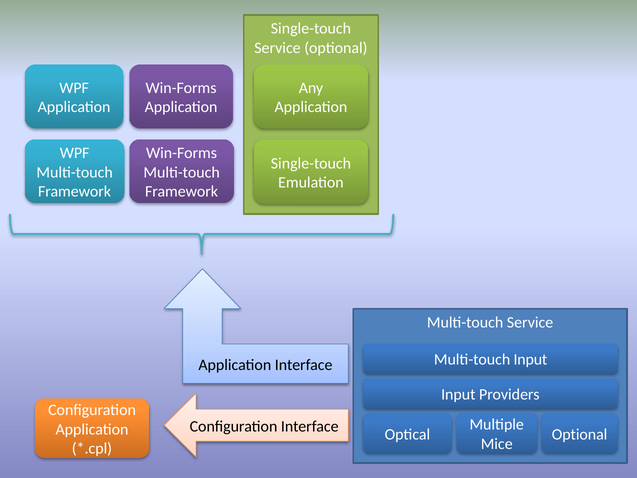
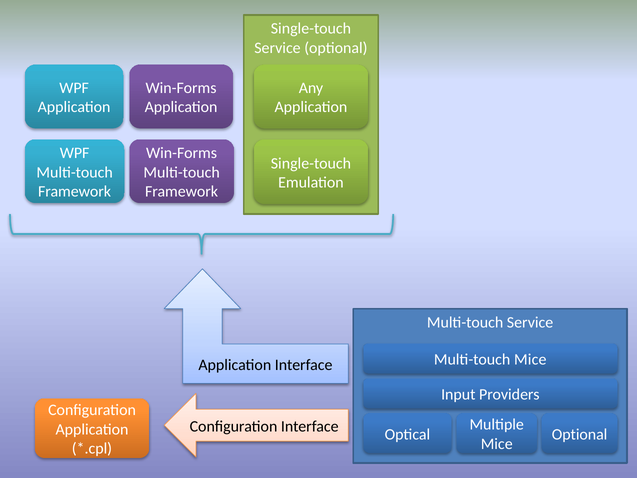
Multi-touch Input: Input -> Mice (530, 359)
